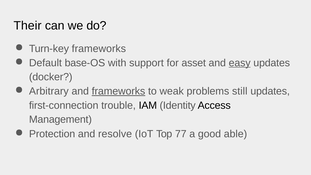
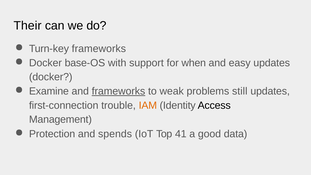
Default: Default -> Docker (45, 63)
asset: asset -> when (194, 63)
easy underline: present -> none (240, 63)
Arbitrary: Arbitrary -> Examine (49, 91)
IAM colour: black -> orange (148, 105)
resolve: resolve -> spends (115, 134)
77: 77 -> 41 (181, 134)
able: able -> data (236, 134)
